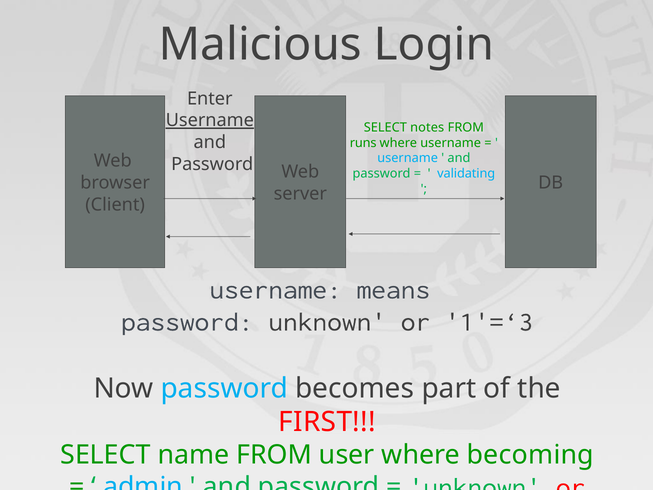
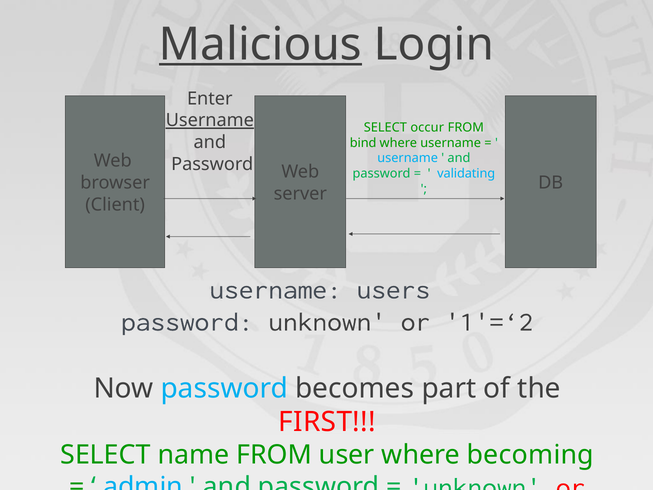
Malicious underline: none -> present (260, 44)
notes: notes -> occur (427, 128)
runs: runs -> bind (363, 143)
means: means -> users (393, 289)
1'=‘3: 1'=‘3 -> 1'=‘2 (489, 322)
